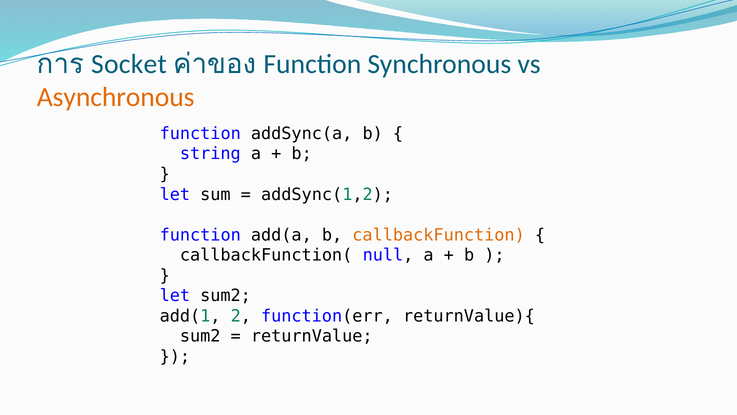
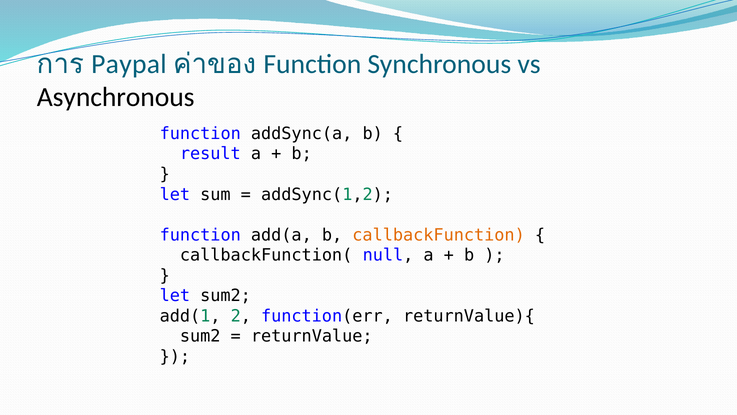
Socket: Socket -> Paypal (129, 64)
Asynchronous colour: orange -> black (116, 97)
string: string -> result (210, 154)
